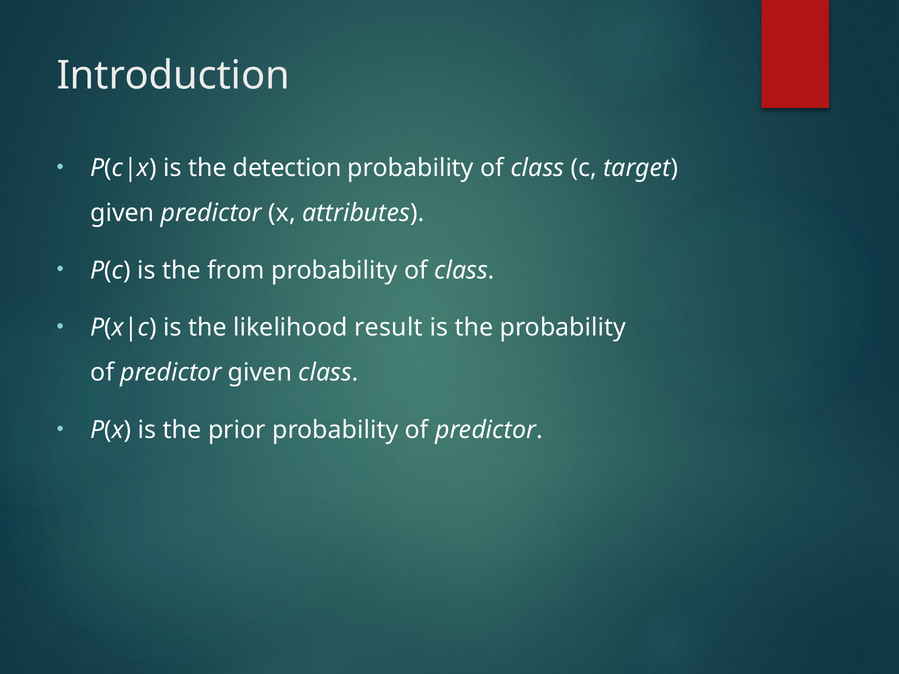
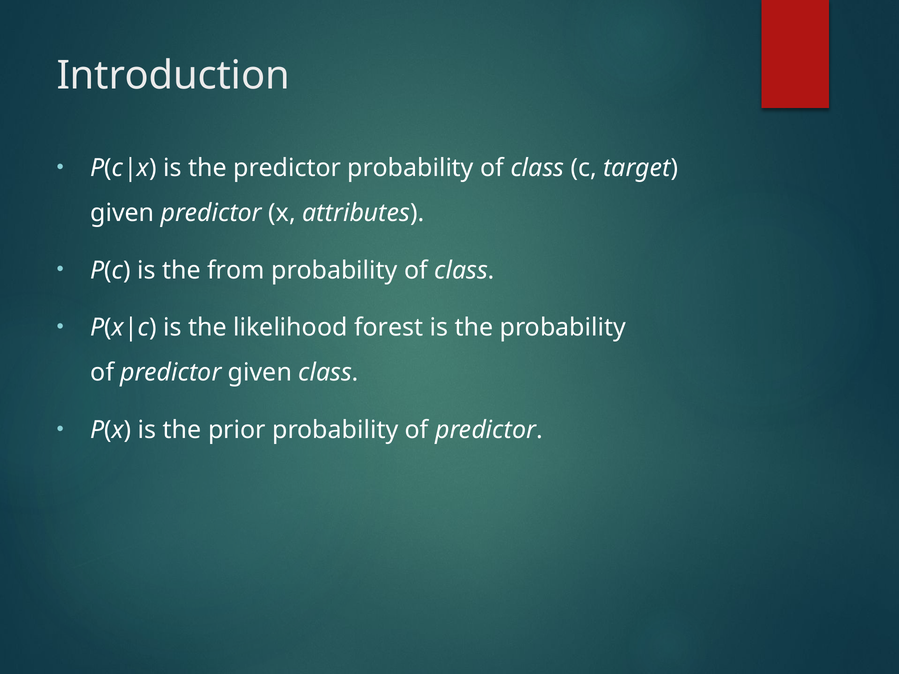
the detection: detection -> predictor (287, 168)
result: result -> forest (389, 328)
